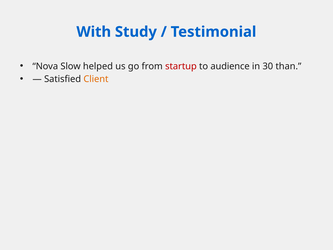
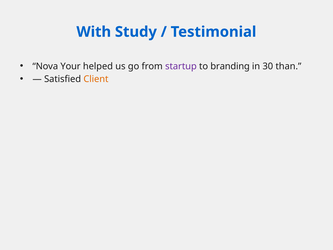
Slow: Slow -> Your (71, 66)
startup colour: red -> purple (181, 66)
audience: audience -> branding (230, 66)
